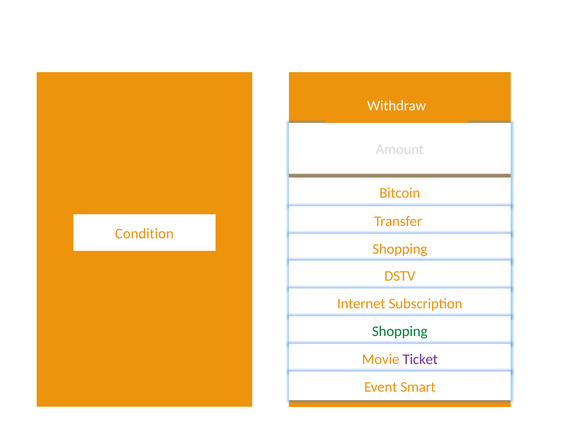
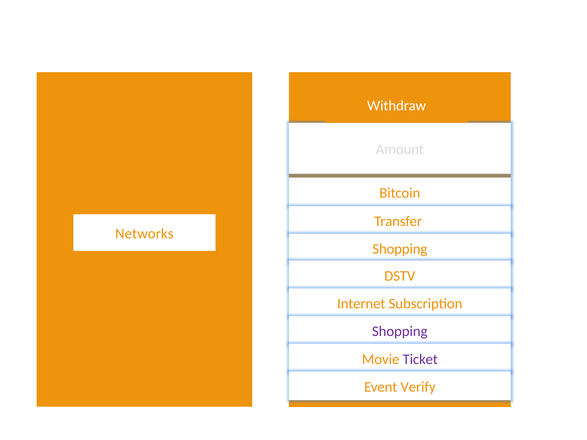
Condition: Condition -> Networks (144, 234)
Shopping colour: green -> purple (400, 332)
Smart: Smart -> Verify (418, 387)
